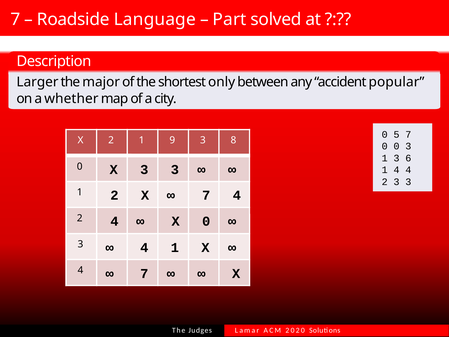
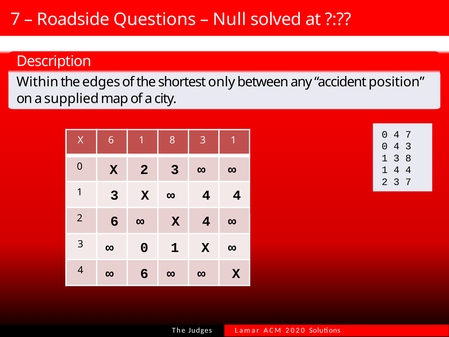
Language: Language -> Questions (155, 19)
Part: Part -> Null (230, 19)
Larger: Larger -> Within (37, 82)
major: major -> edges (101, 82)
popular: popular -> position (397, 82)
whether: whether -> supplied (71, 99)
5: 5 -> 4 (397, 134)
X 2: 2 -> 6 (111, 140)
1 9: 9 -> 8 (172, 140)
8: 8 -> 1 (233, 140)
0: 0 -> 4 (397, 146)
3 6: 6 -> 8 (408, 158)
X 3: 3 -> 2 (144, 170)
2 3 3: 3 -> 7 (408, 182)
2: 2 -> 3 (114, 196)
7: 7 -> 4 (206, 196)
2 4: 4 -> 6 (114, 222)
X 0: 0 -> 4 (206, 222)
4: 4 -> 0 (144, 248)
7: 7 -> 6 (144, 274)
